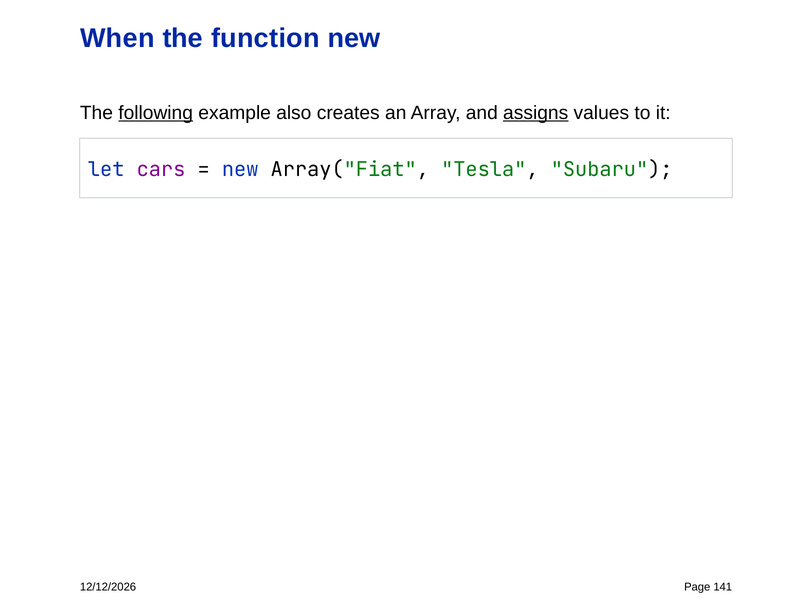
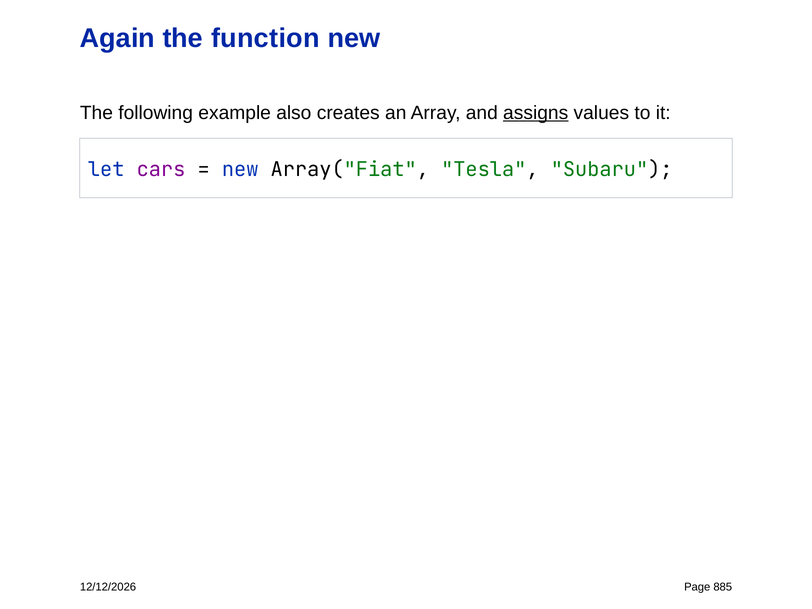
When: When -> Again (117, 38)
following underline: present -> none (156, 113)
141: 141 -> 885 (723, 587)
